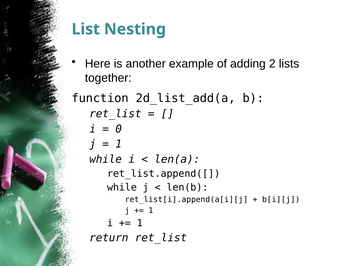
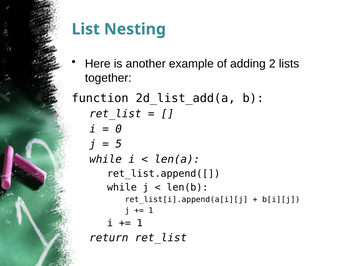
1: 1 -> 5 (119, 144)
